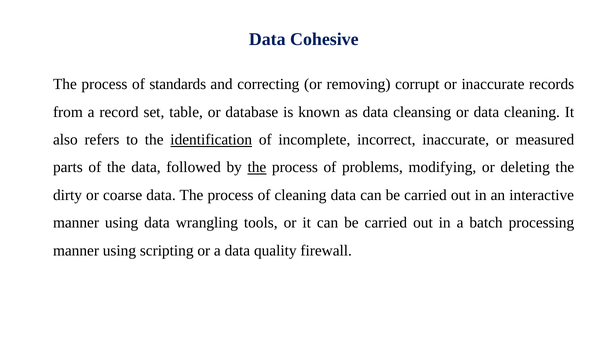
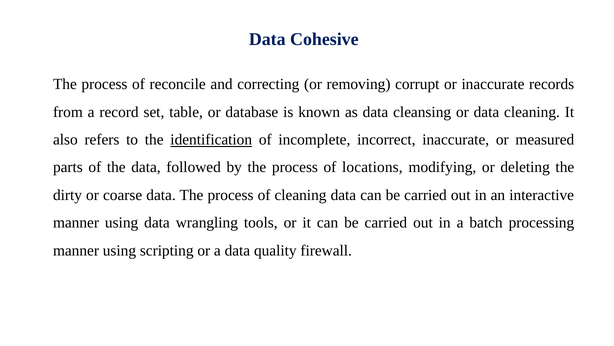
standards: standards -> reconcile (178, 84)
the underline: present -> none (257, 167)
problems: problems -> locations (372, 167)
